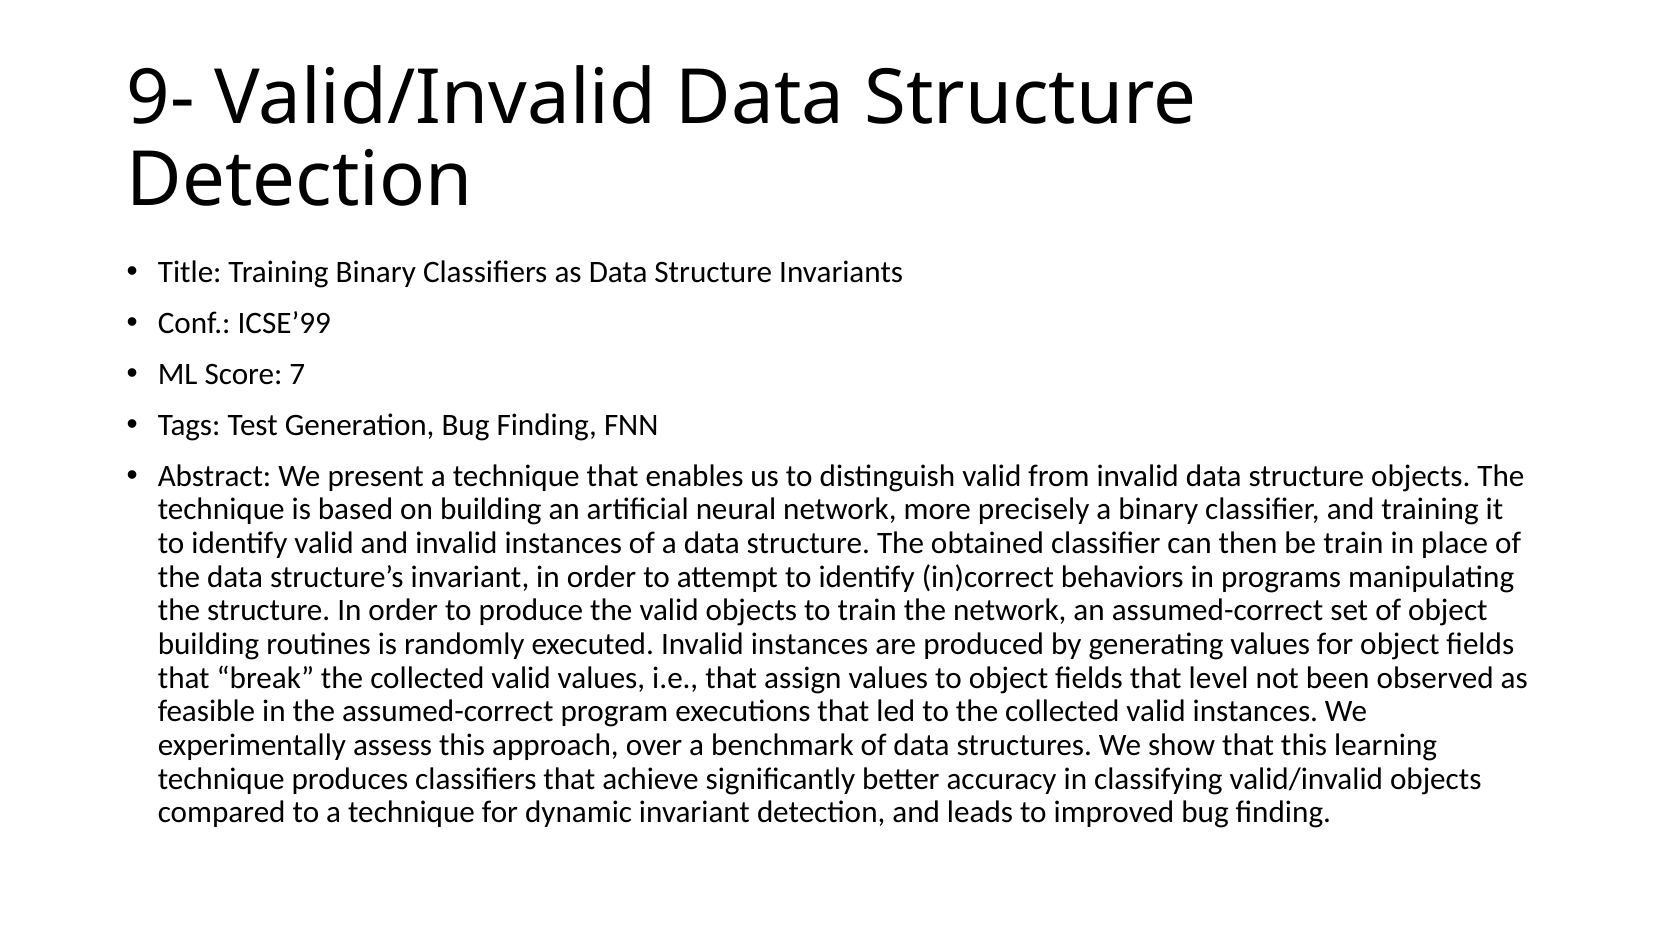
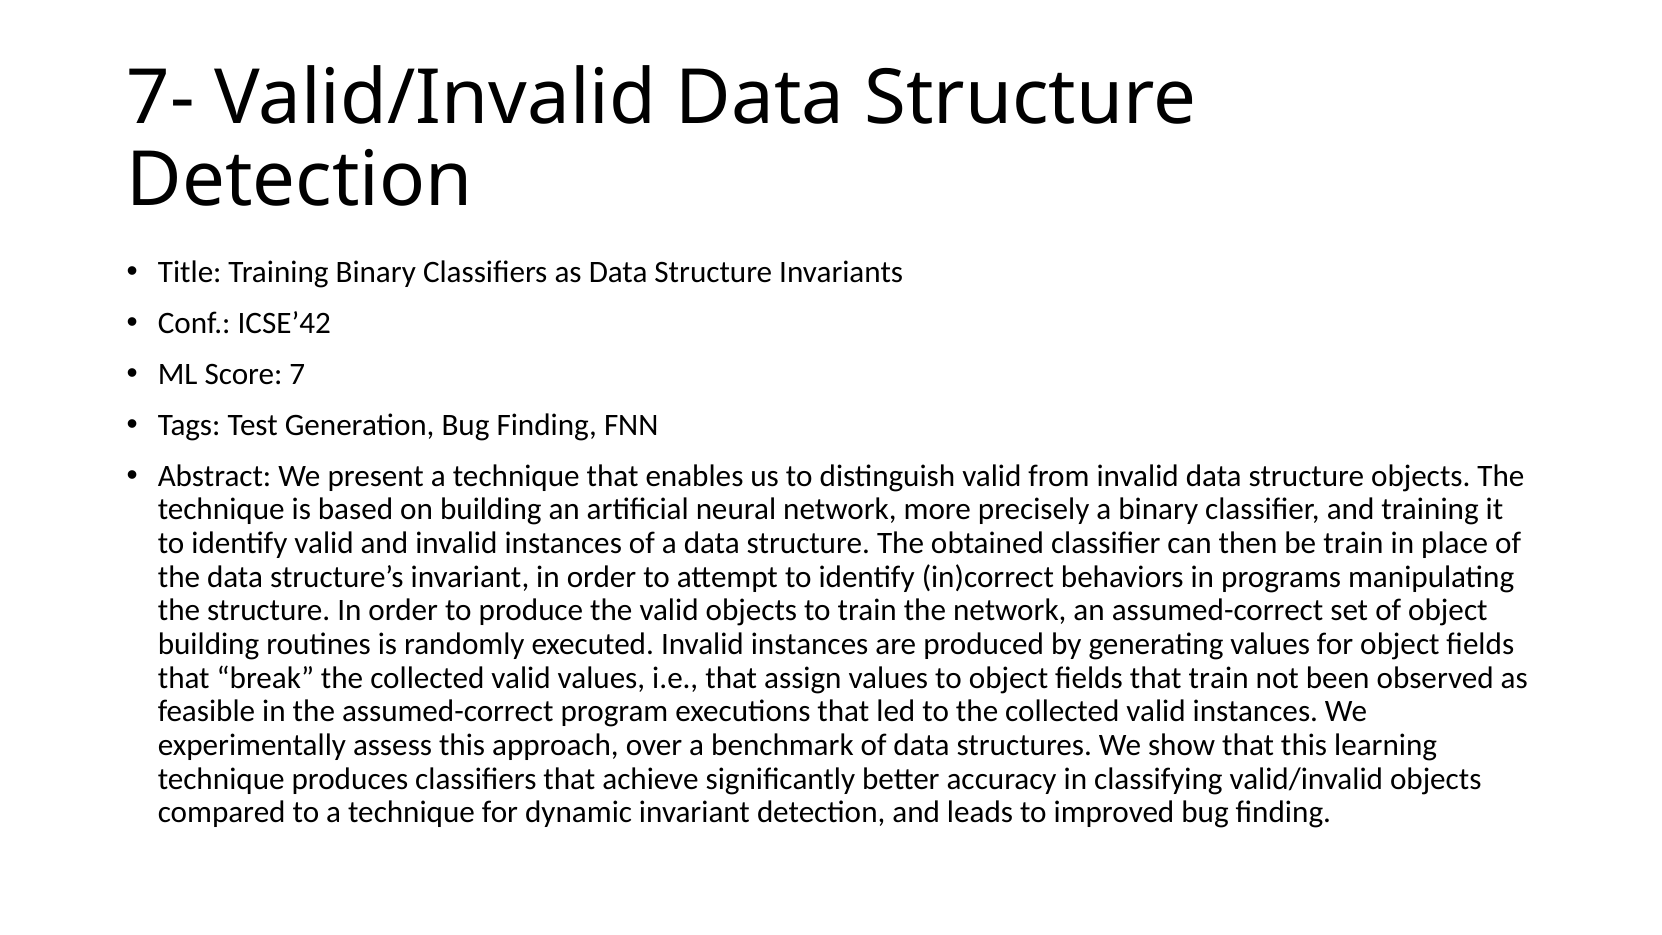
9-: 9- -> 7- (161, 98)
ICSE’99: ICSE’99 -> ICSE’42 (284, 323)
that level: level -> train (1219, 678)
